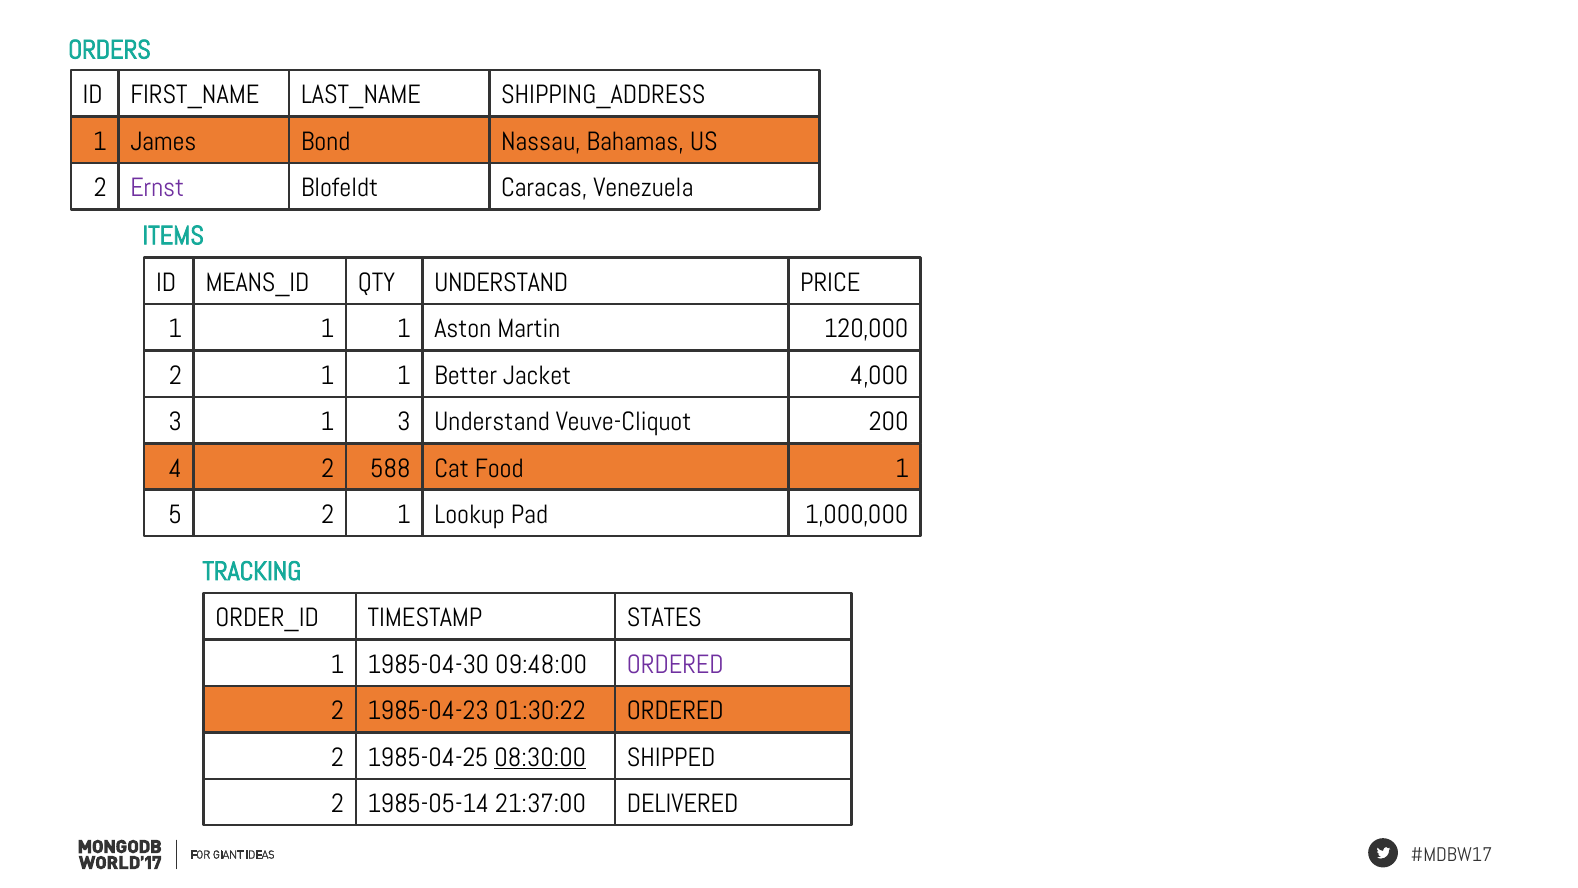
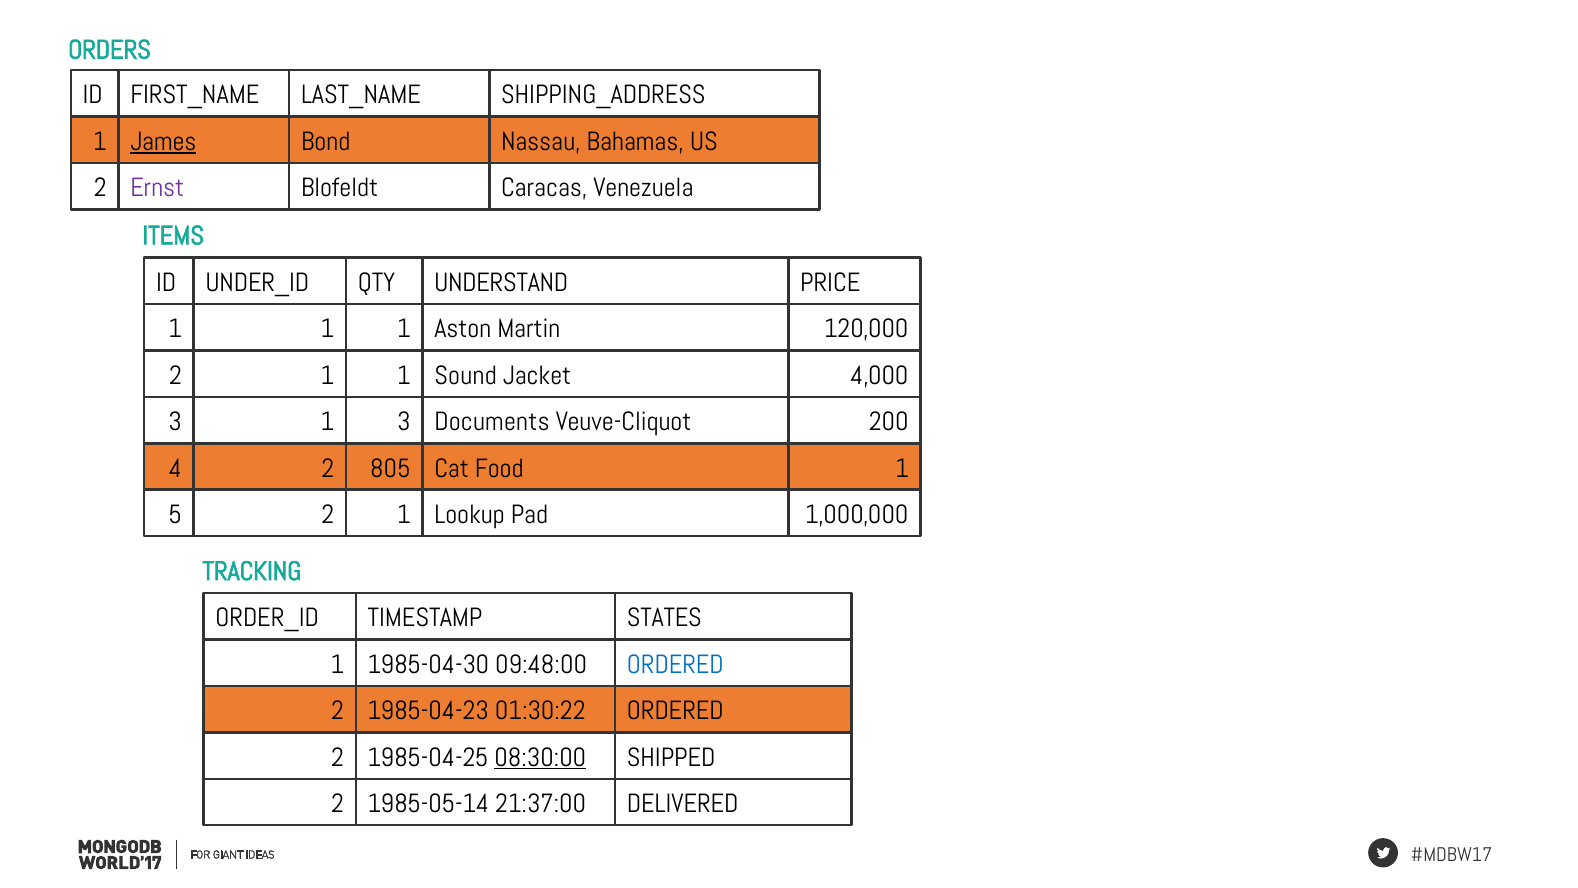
James underline: none -> present (163, 142)
MEANS_ID: MEANS_ID -> UNDER_ID (257, 283)
Better: Better -> Sound (466, 375)
3 Understand: Understand -> Documents (492, 422)
588: 588 -> 805 (390, 468)
ORDERED colour: purple -> blue (675, 664)
